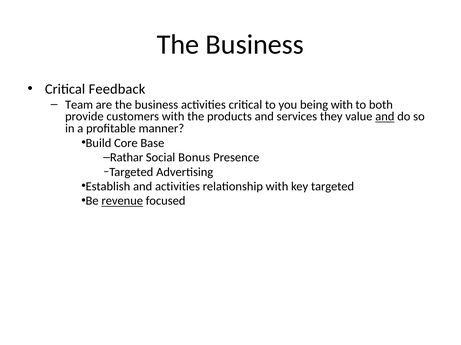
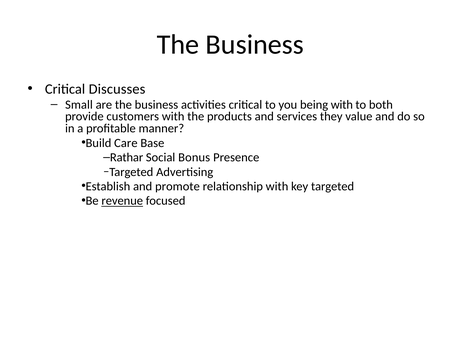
Feedback: Feedback -> Discusses (117, 89)
Team: Team -> Small (79, 105)
and underline: present -> none (385, 117)
Core: Core -> Care (126, 143)
and activities: activities -> promote (177, 187)
